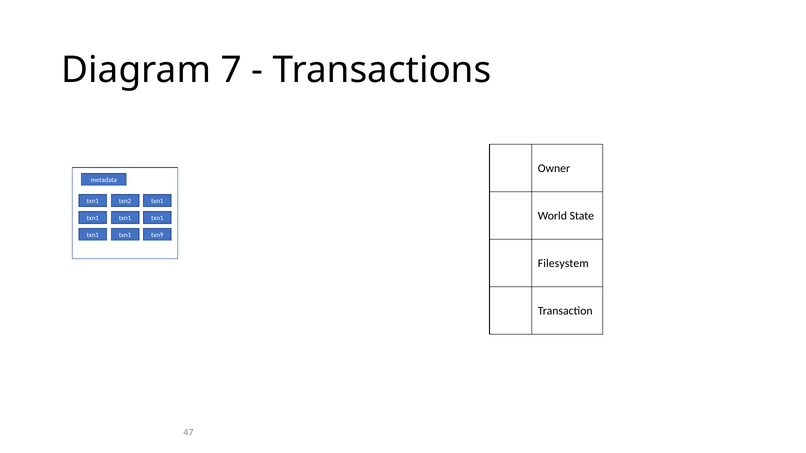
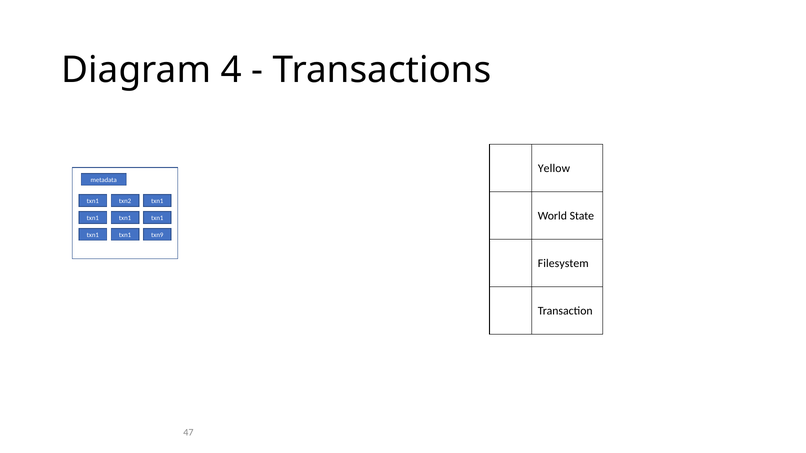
7: 7 -> 4 (231, 70)
Owner: Owner -> Yellow (554, 168)
